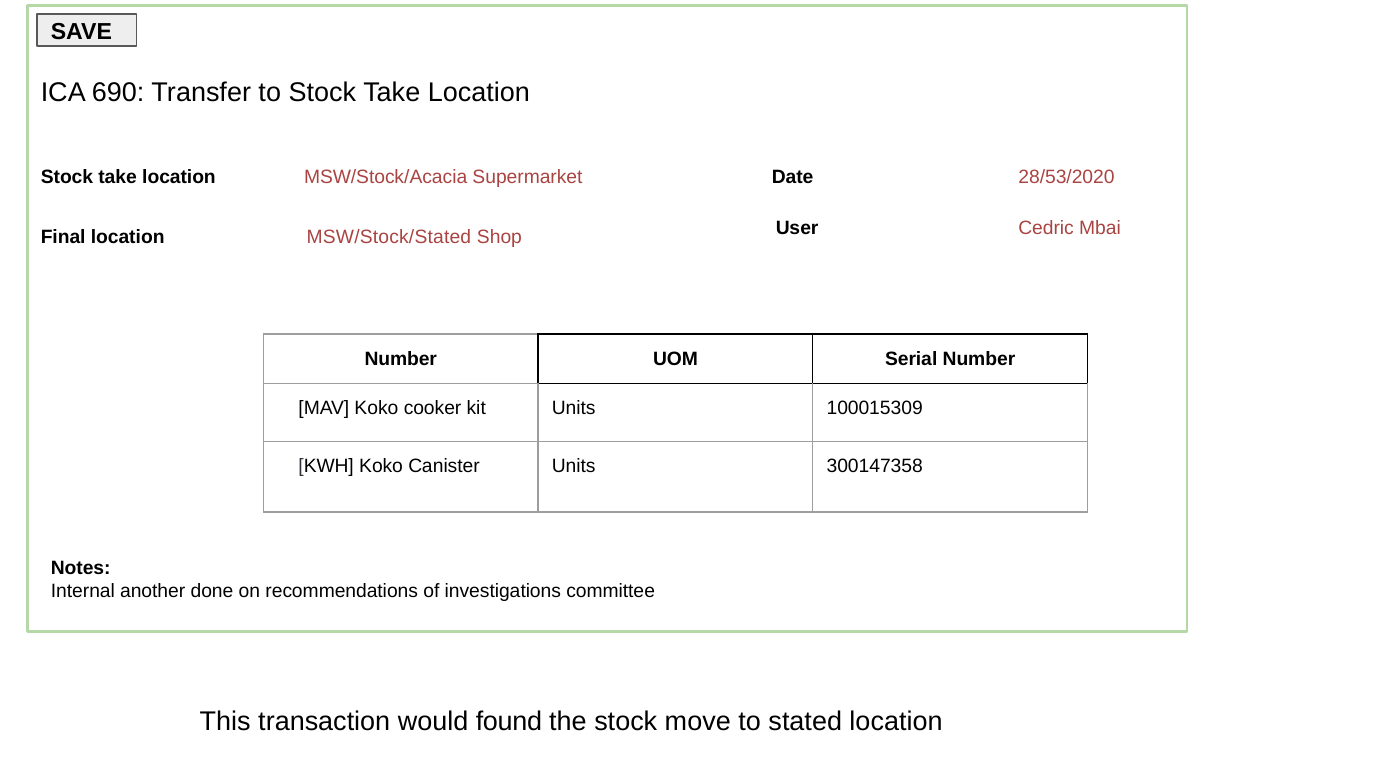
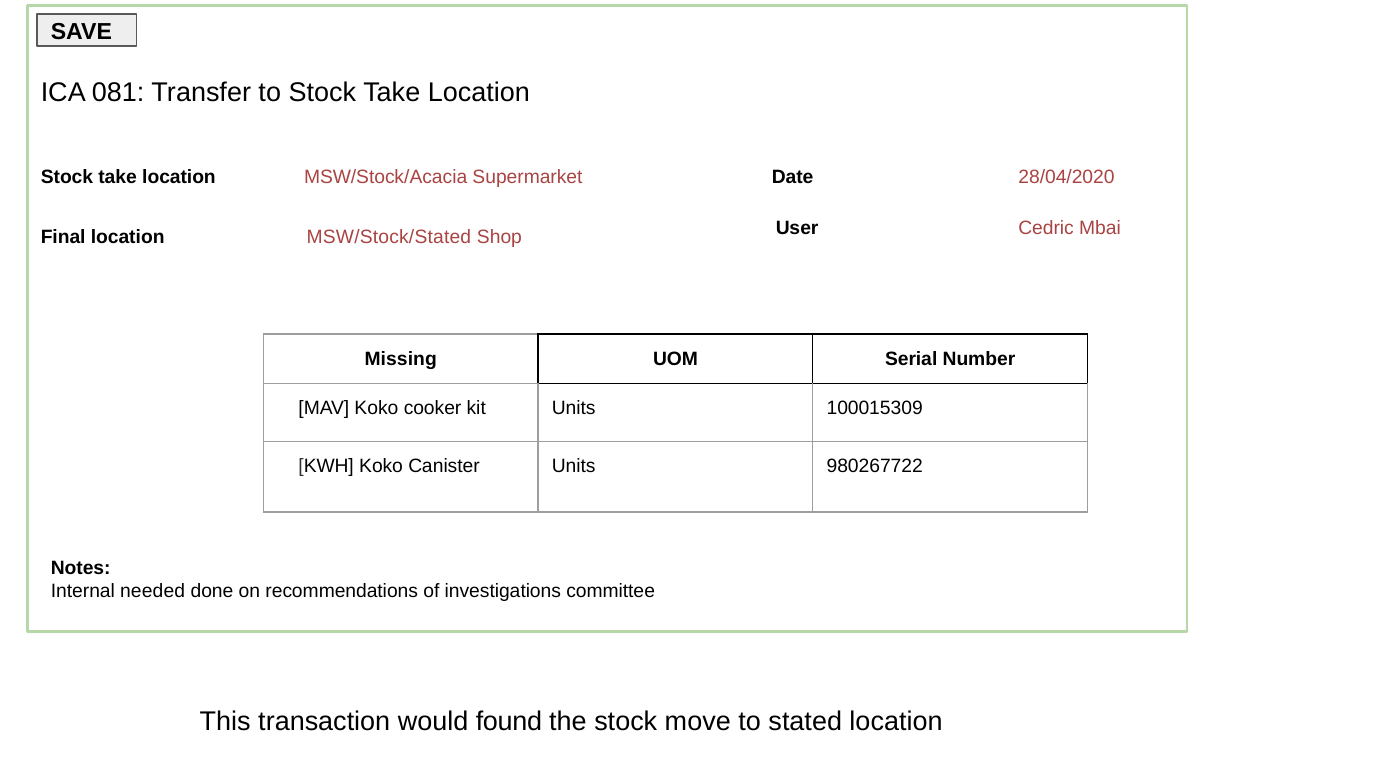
690: 690 -> 081 (118, 93)
28/53/2020: 28/53/2020 -> 28/04/2020 (1067, 177)
Number: Number -> Missing (401, 359)
300147358: 300147358 -> 980267722 (875, 466)
another: another -> needed (153, 591)
